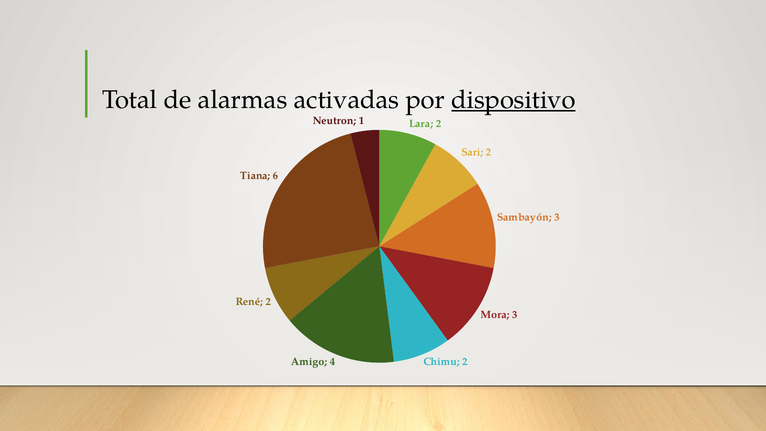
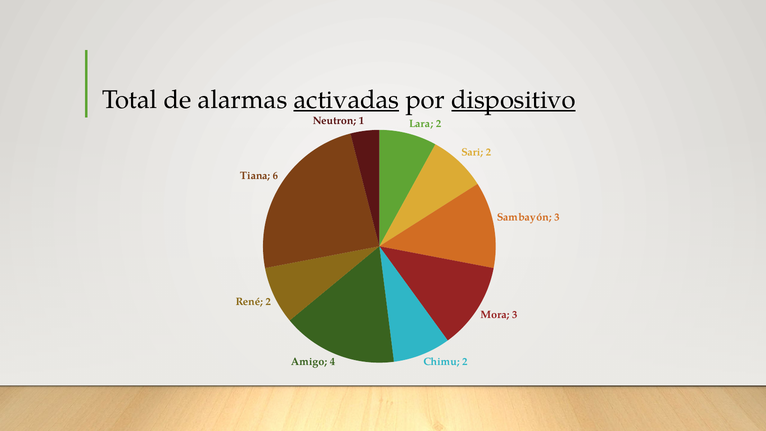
activadas underline: none -> present (347, 100)
